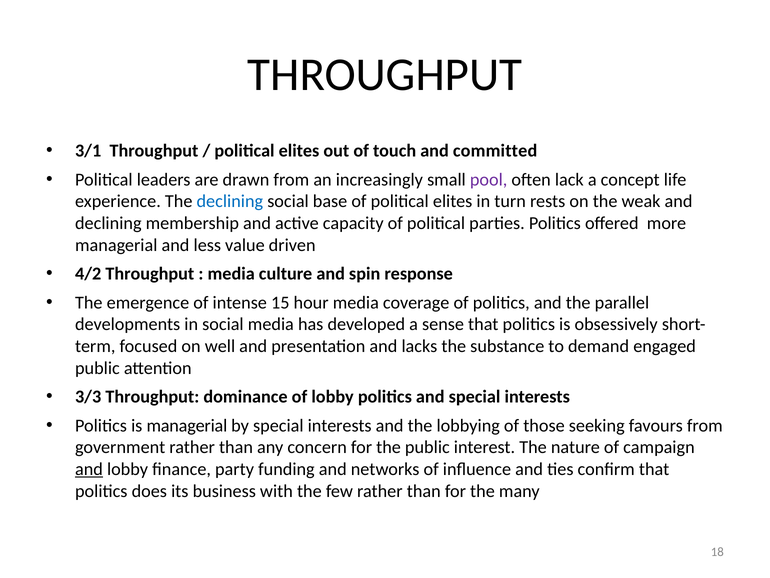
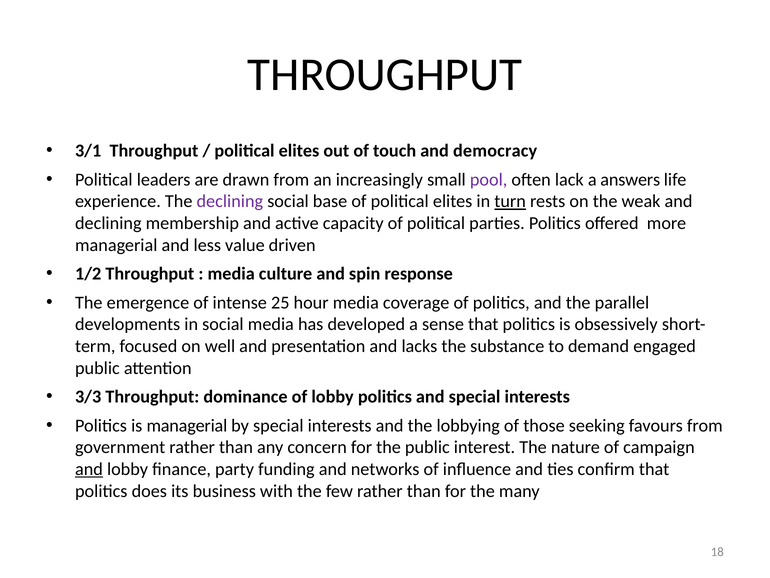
committed: committed -> democracy (495, 151)
concept: concept -> answers (630, 179)
declining colour: blue -> purple (230, 201)
turn underline: none -> present (510, 201)
4/2: 4/2 -> 1/2 (88, 274)
15: 15 -> 25 (280, 302)
